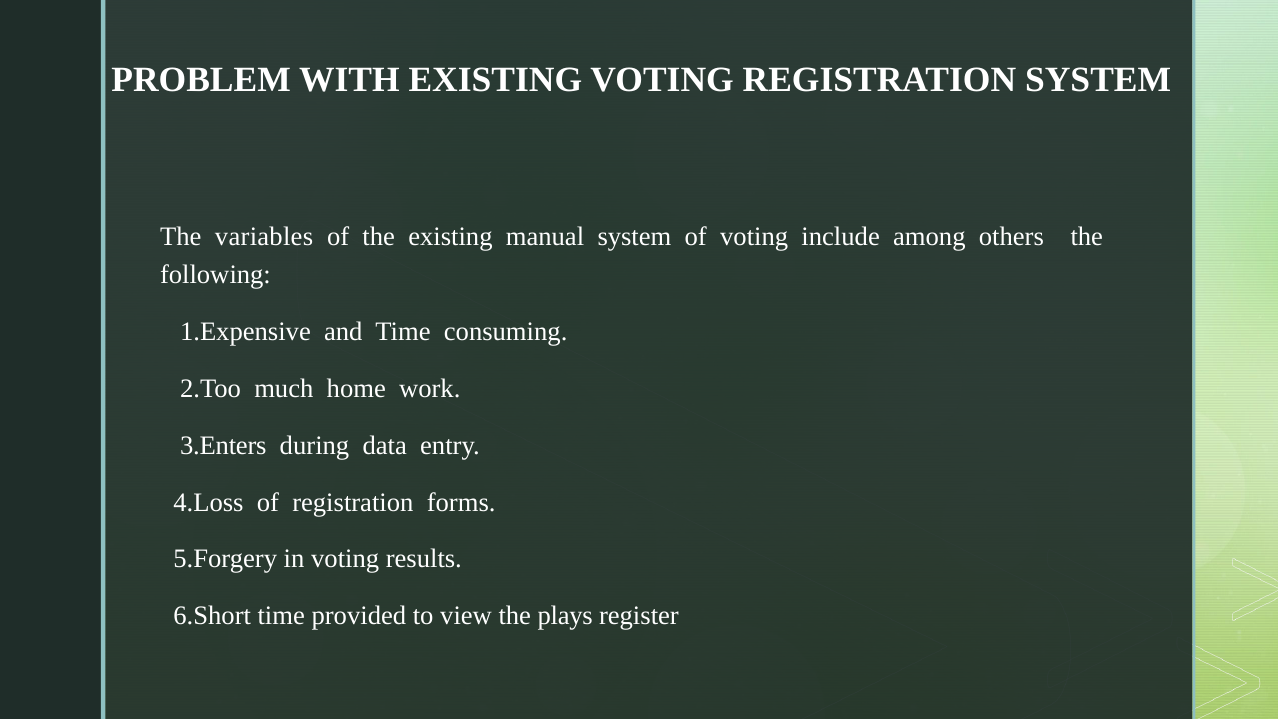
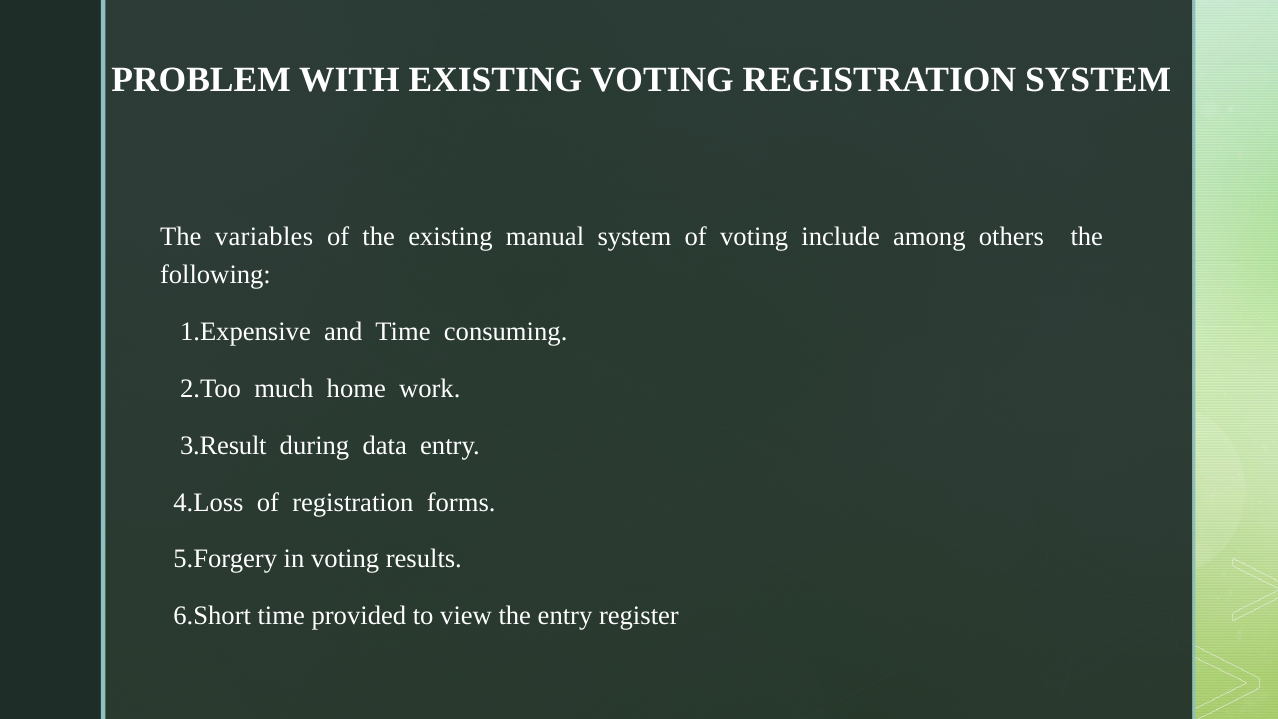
3.Enters: 3.Enters -> 3.Result (223, 445)
the plays: plays -> entry (565, 616)
